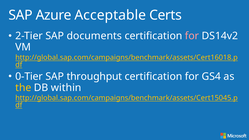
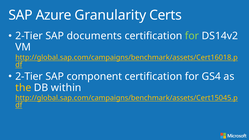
Acceptable: Acceptable -> Granularity (110, 15)
for colour: pink -> light green (192, 36)
0-Tier: 0-Tier -> 2-Tier (29, 76)
throughput: throughput -> component (94, 76)
